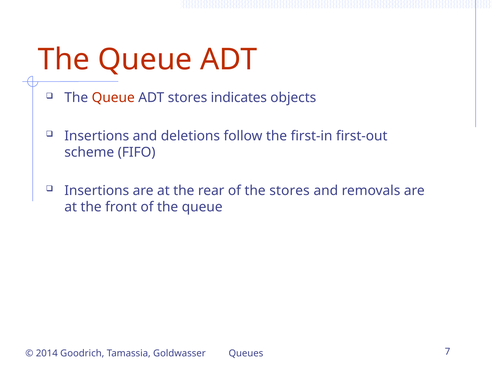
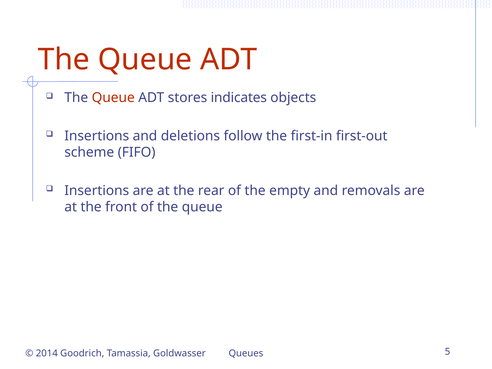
the stores: stores -> empty (290, 191)
7: 7 -> 5 (448, 352)
